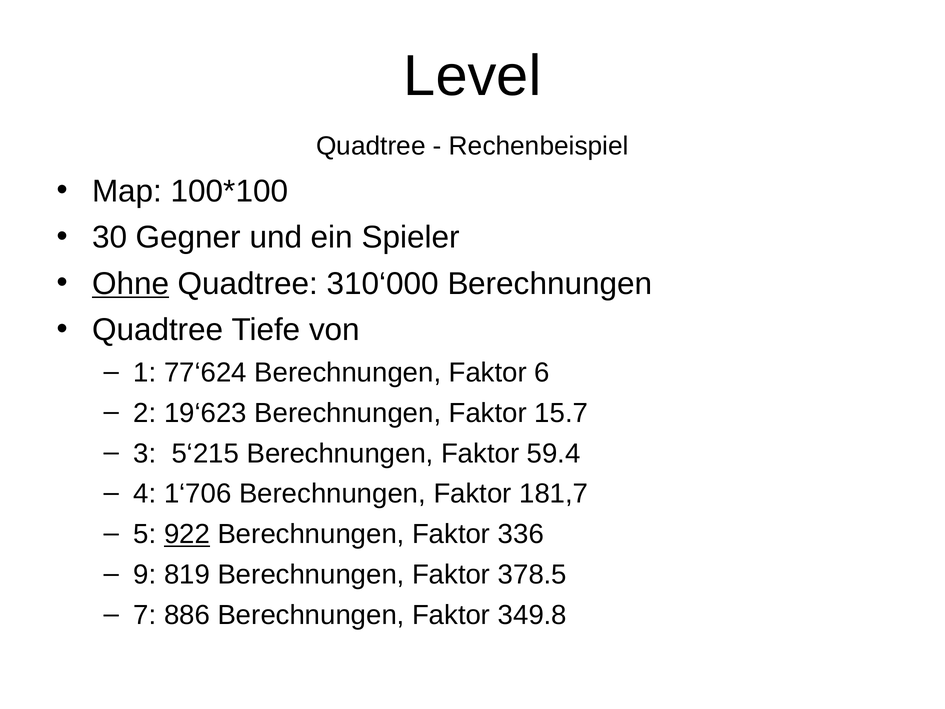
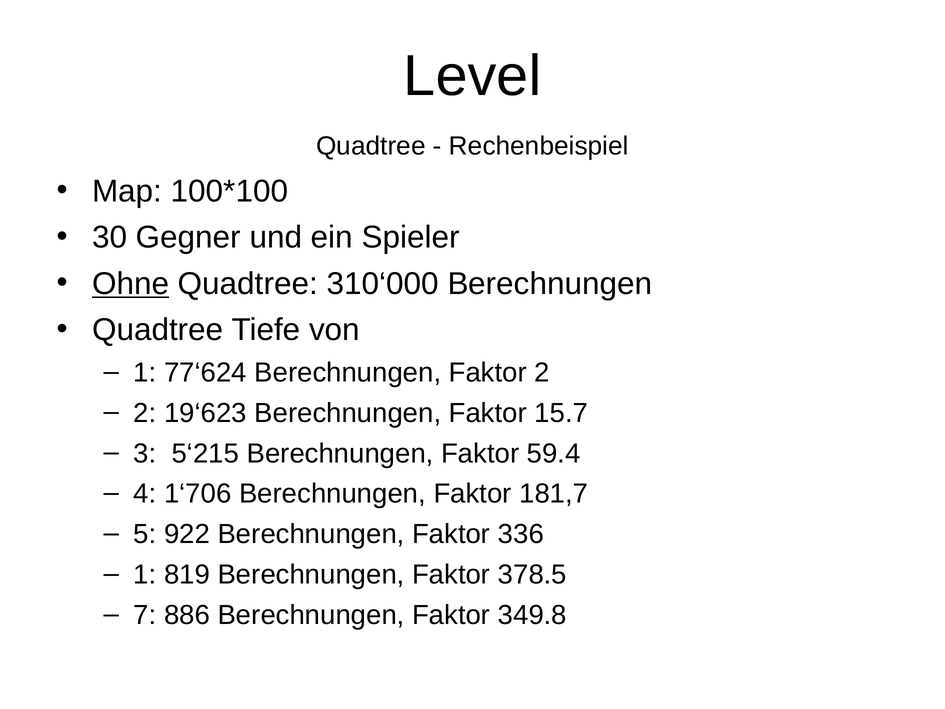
Faktor 6: 6 -> 2 (542, 372)
922 underline: present -> none (187, 534)
9: 9 -> 1 (145, 575)
